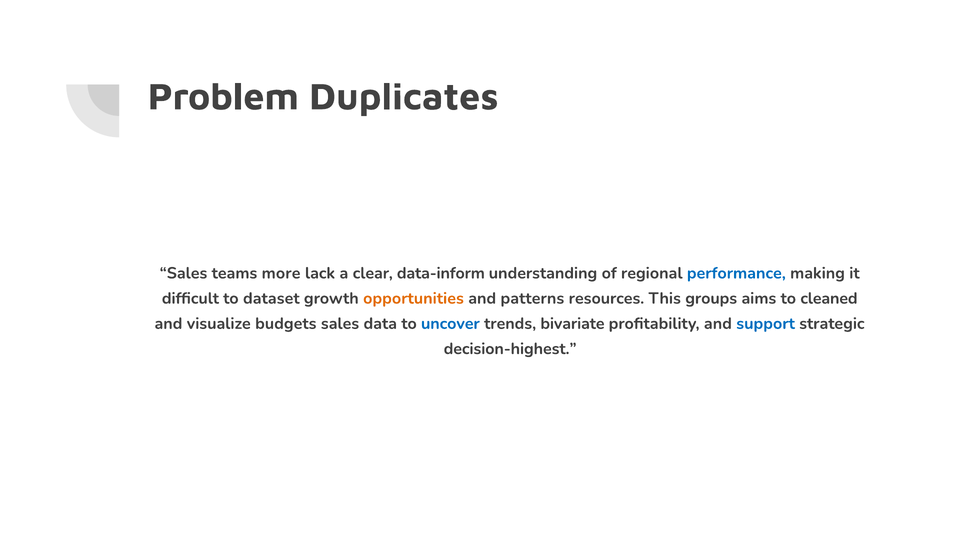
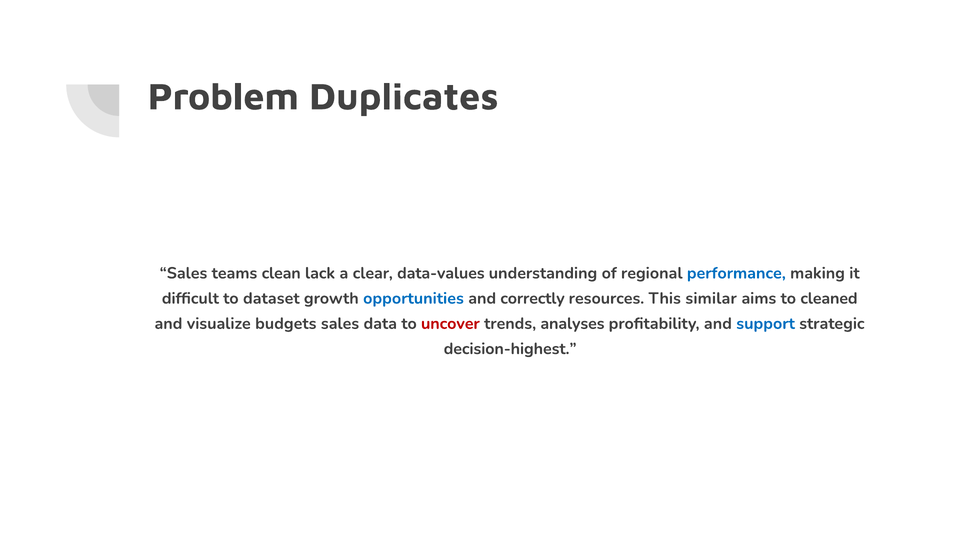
more: more -> clean (281, 273)
data-inform: data-inform -> data-values (441, 273)
opportunities colour: orange -> blue (413, 299)
patterns: patterns -> correctly (532, 299)
groups: groups -> similar (711, 299)
uncover colour: blue -> red (450, 324)
bivariate: bivariate -> analyses (572, 324)
